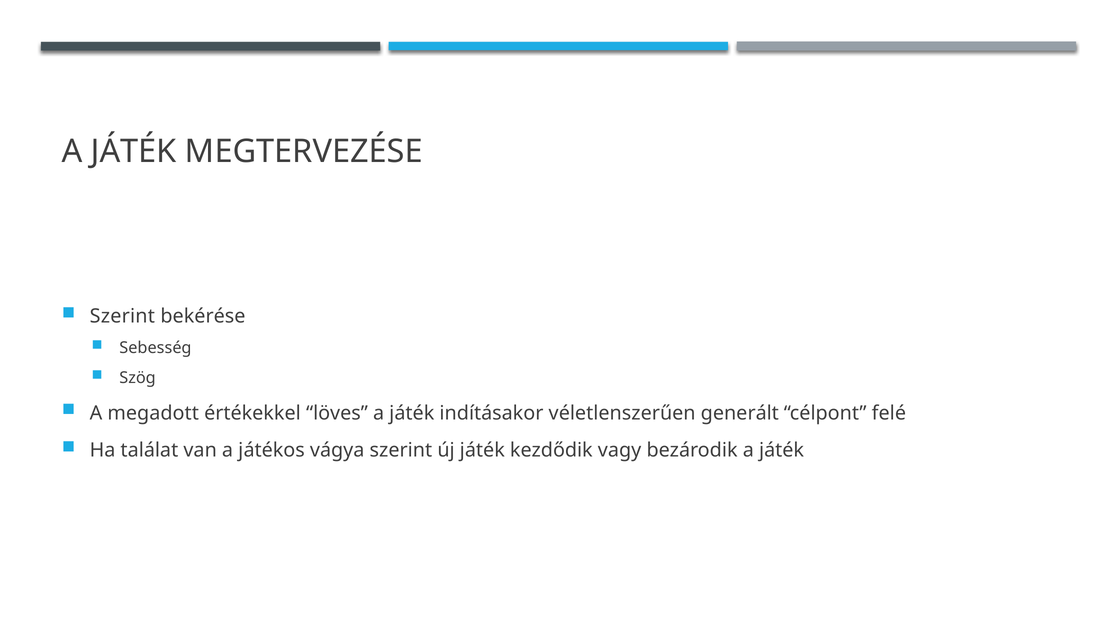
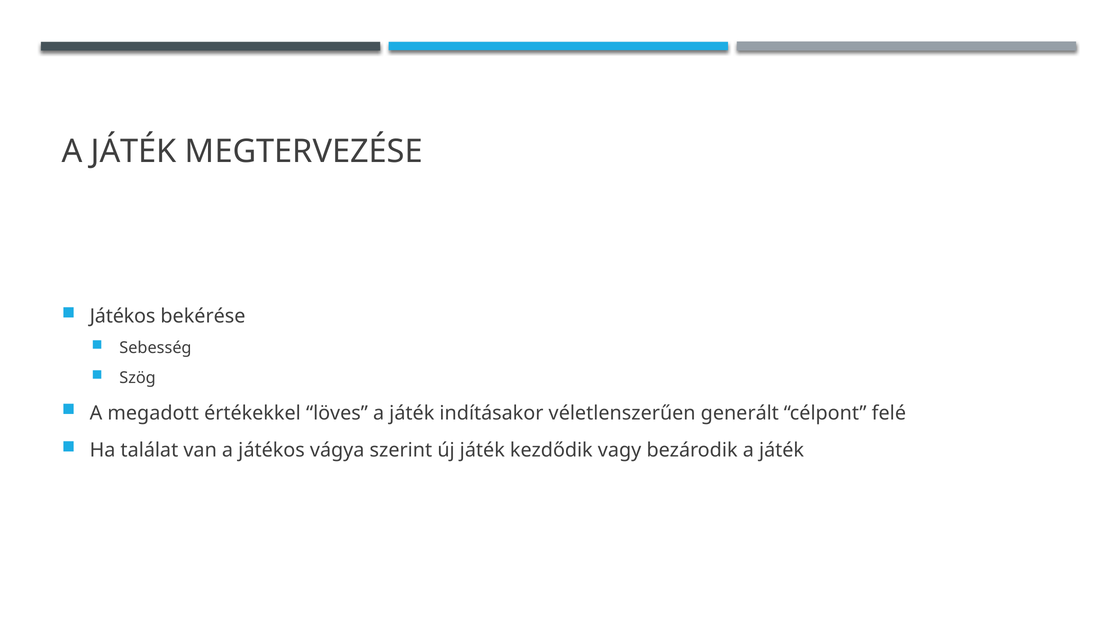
Szerint: Szerint -> Játékos (123, 317)
